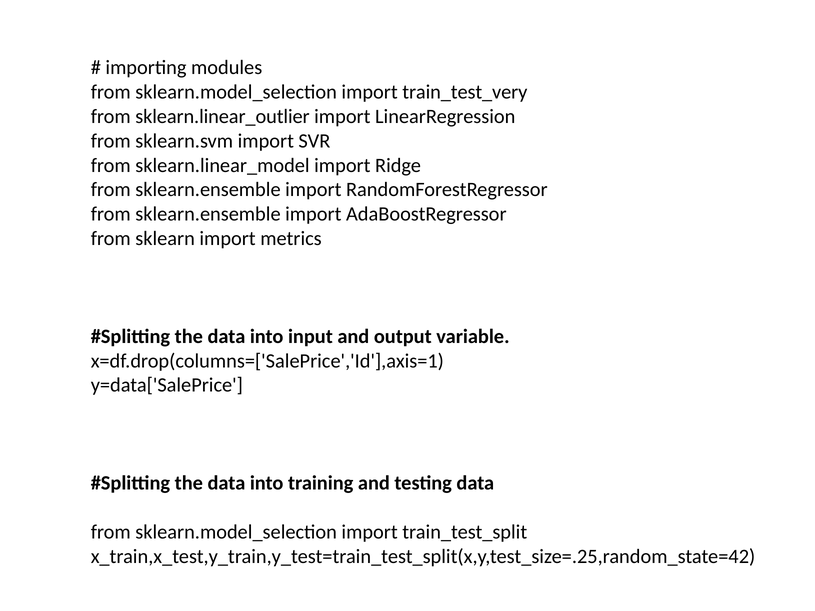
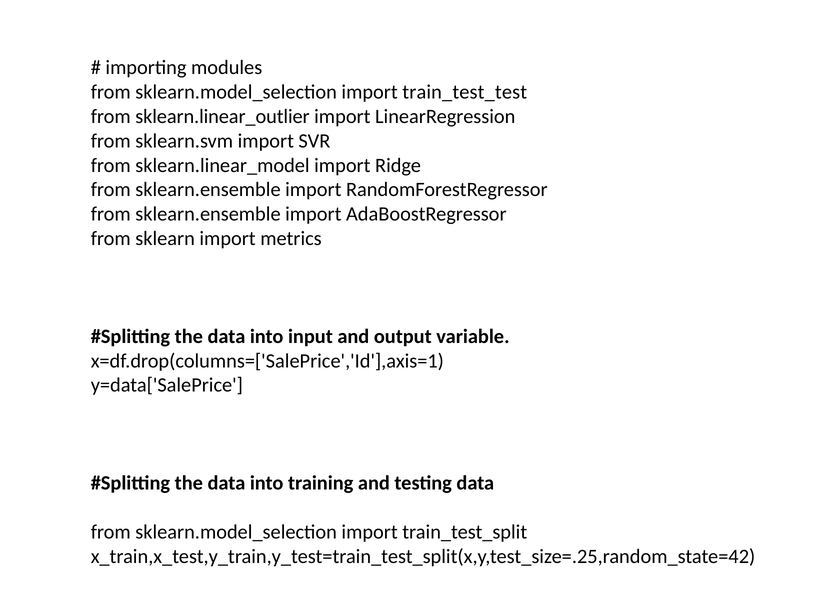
train_test_very: train_test_very -> train_test_test (465, 92)
